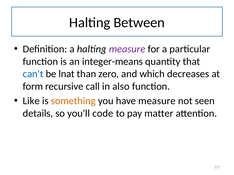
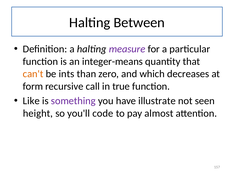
can't colour: blue -> orange (33, 74)
lnat: lnat -> ints (66, 74)
also: also -> true (121, 87)
something colour: orange -> purple (73, 101)
have measure: measure -> illustrate (157, 101)
details: details -> height (38, 114)
matter: matter -> almost (159, 114)
